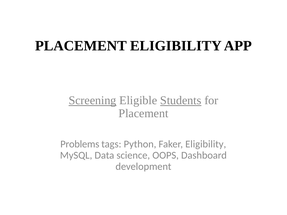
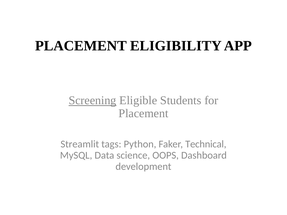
Students underline: present -> none (181, 101)
Problems: Problems -> Streamlit (80, 144)
Faker Eligibility: Eligibility -> Technical (206, 144)
